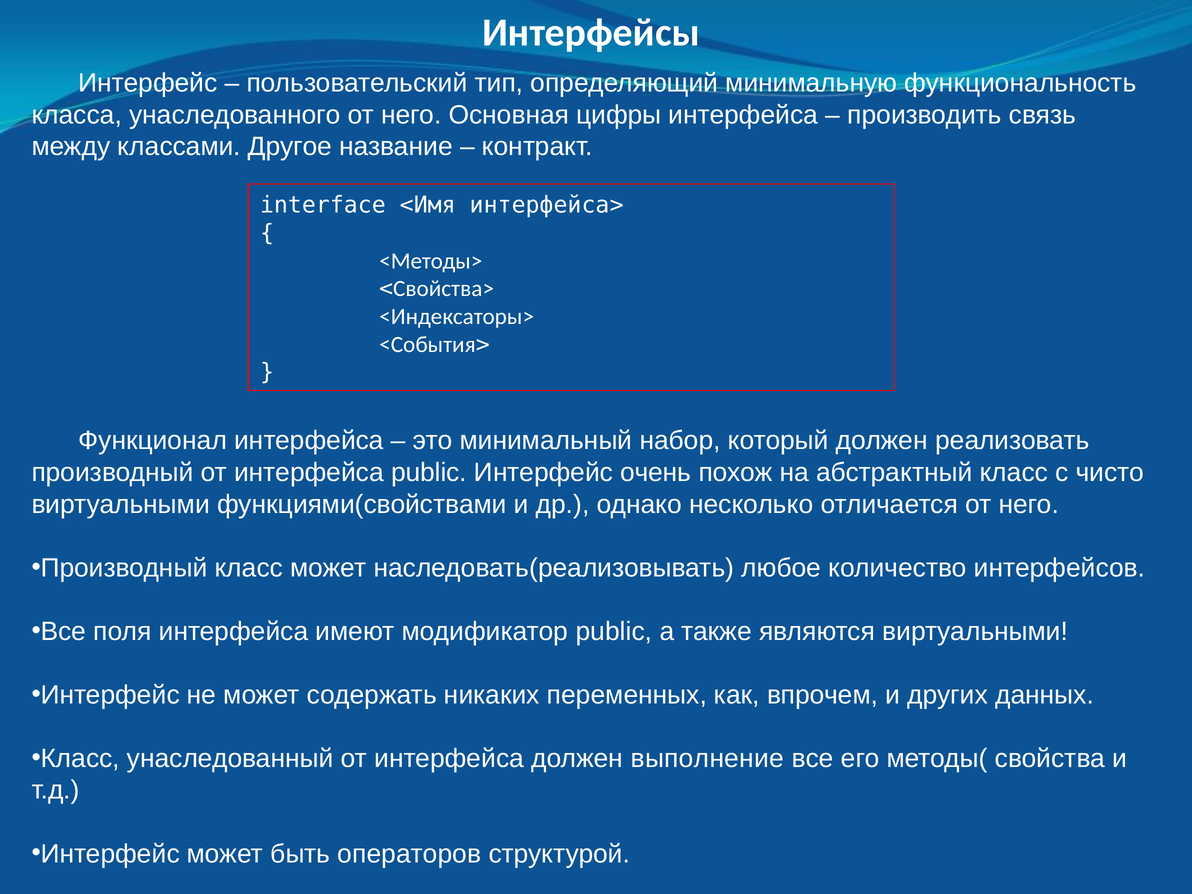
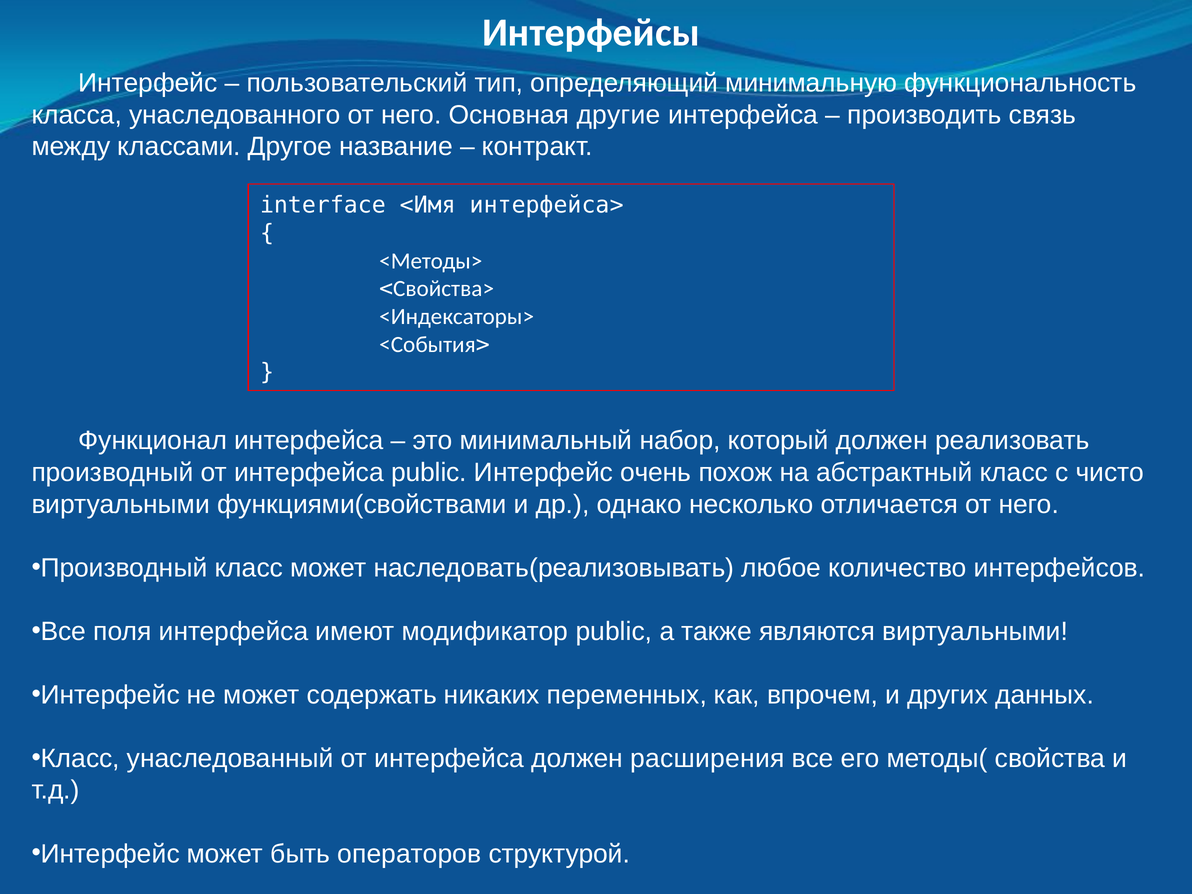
цифры: цифры -> другие (619, 115)
выполнение: выполнение -> расширения (707, 758)
